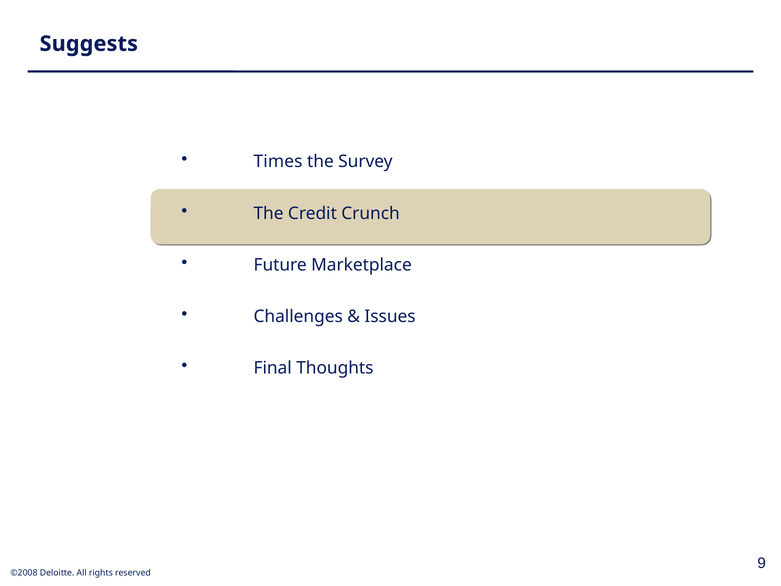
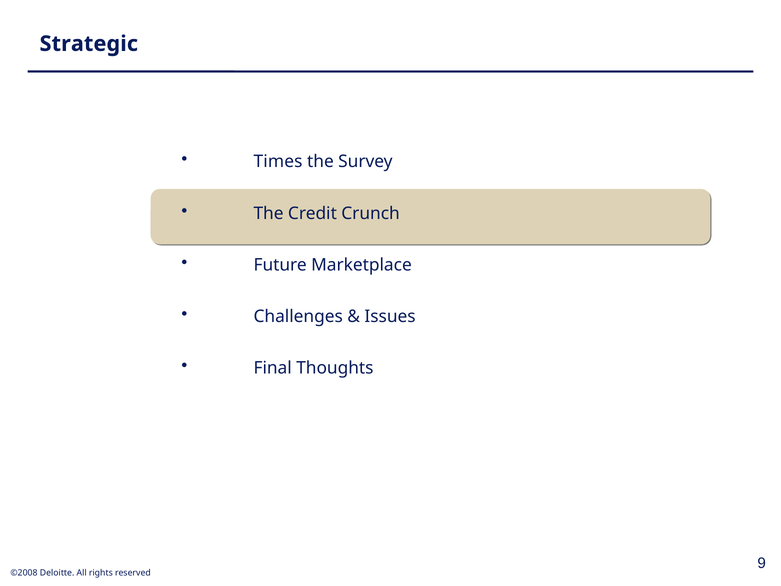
Suggests: Suggests -> Strategic (89, 44)
